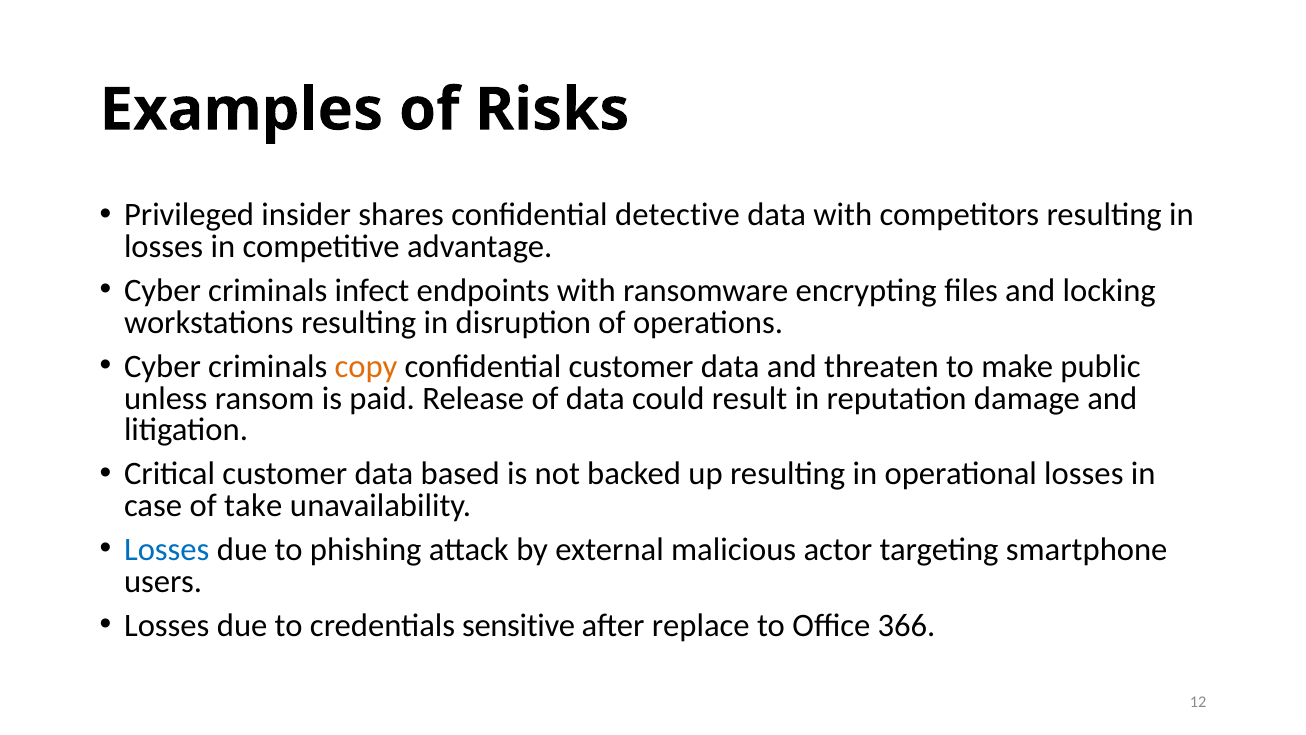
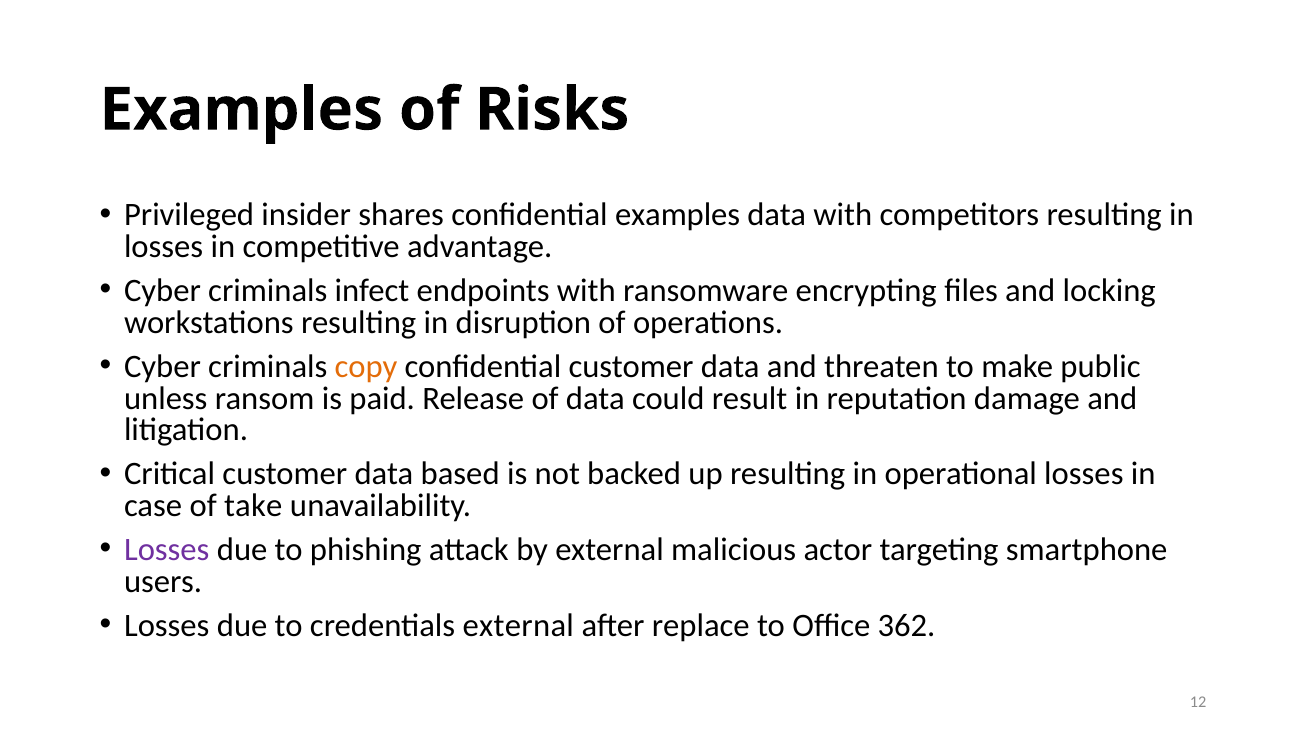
confidential detective: detective -> examples (678, 215)
Losses colour: blue -> purple (167, 550)
credentials sensitive: sensitive -> external (518, 625)
366: 366 -> 362 (907, 625)
